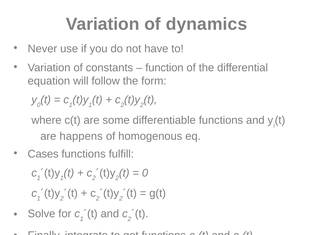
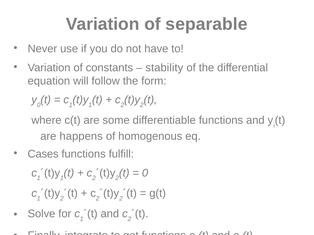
dynamics: dynamics -> separable (207, 24)
function: function -> stability (164, 68)
